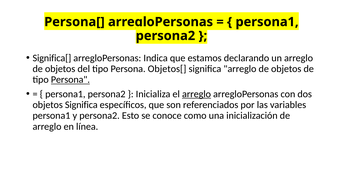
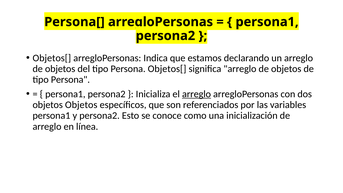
Significa[: Significa[ -> Objetos[ (52, 58)
Persona underline: present -> none (70, 80)
objetos Significa: Significa -> Objetos (81, 105)
